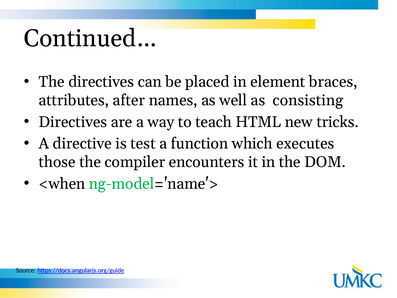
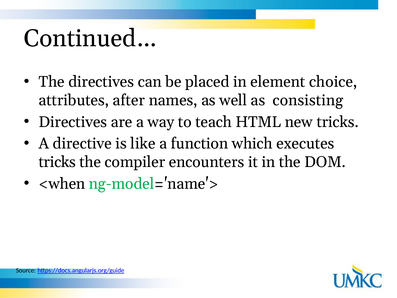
braces: braces -> choice (333, 82)
test: test -> like (143, 143)
those: those -> tricks (57, 162)
